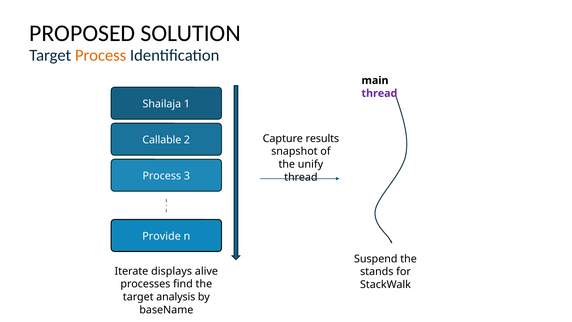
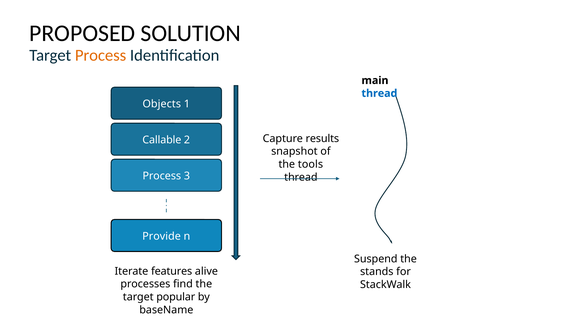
thread colour: purple -> blue (379, 93)
Shailaja: Shailaja -> Objects (162, 104)
unify: unify -> tools (310, 164)
displays: displays -> features (172, 271)
analysis: analysis -> popular (176, 297)
